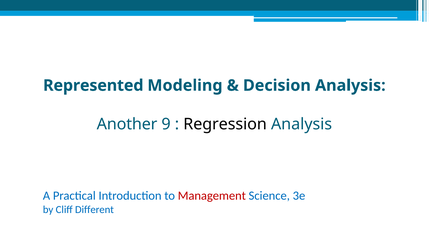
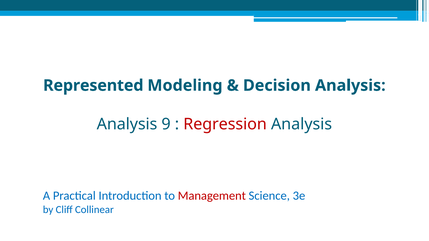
Another: Another -> Analysis (127, 124)
Regression colour: black -> red (225, 124)
Different: Different -> Collinear (94, 210)
